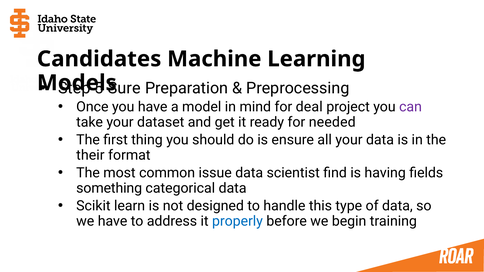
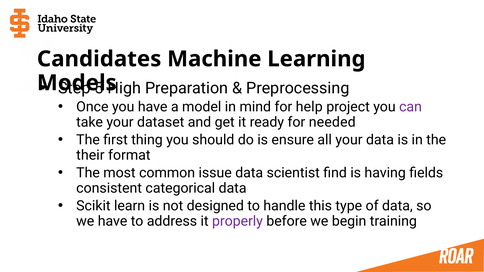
Sure: Sure -> High (124, 88)
deal: deal -> help (309, 107)
something: something -> consistent (109, 188)
properly colour: blue -> purple (237, 221)
